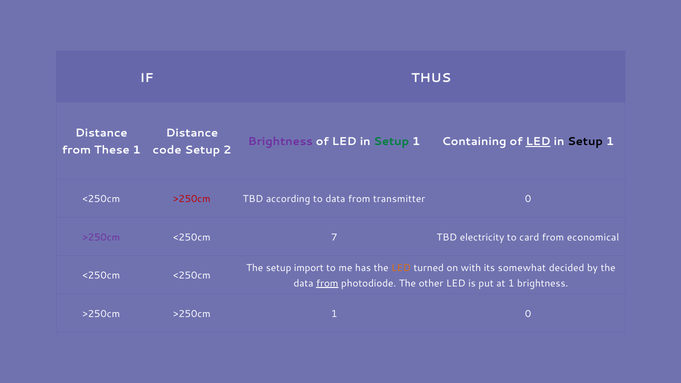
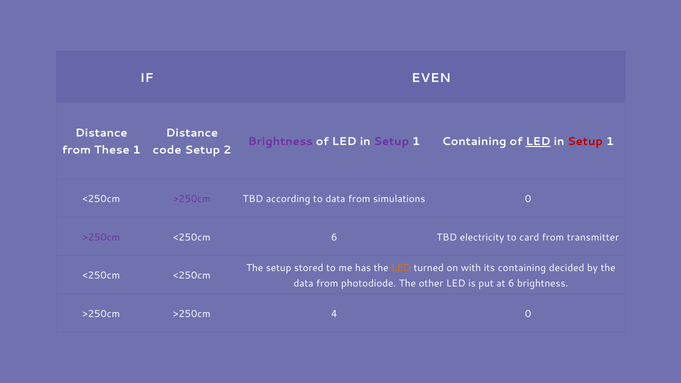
THUS: THUS -> EVEN (431, 78)
Setup colour: green -> purple (391, 142)
Setup colour: black -> red (585, 142)
>250cm colour: red -> purple (192, 199)
transmitter: transmitter -> simulations (399, 199)
<250cm 7: 7 -> 6 (334, 237)
economical: economical -> transmitter (593, 237)
import: import -> stored (309, 268)
its somewhat: somewhat -> containing (522, 268)
from underline: present -> none (327, 283)
at 1: 1 -> 6 (511, 283)
>250cm 1: 1 -> 4 (334, 314)
